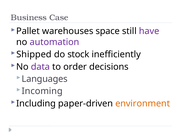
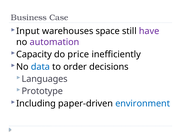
Pallet: Pallet -> Input (28, 31)
Shipped: Shipped -> Capacity (34, 54)
stock: stock -> price (78, 54)
data colour: purple -> blue (40, 67)
Incoming: Incoming -> Prototype (42, 91)
environment colour: orange -> blue (143, 103)
